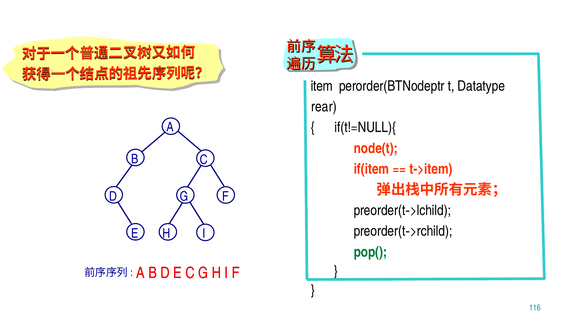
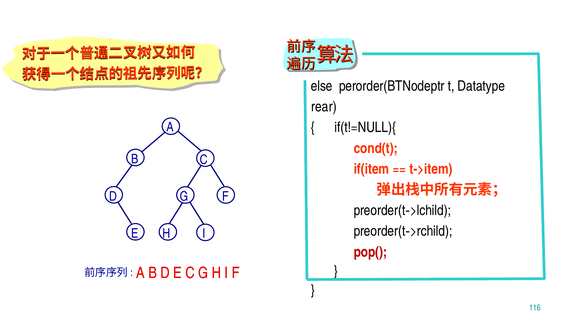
item: item -> else (322, 86)
node(t: node(t -> cond(t (376, 149)
pop( colour: green -> red (370, 252)
